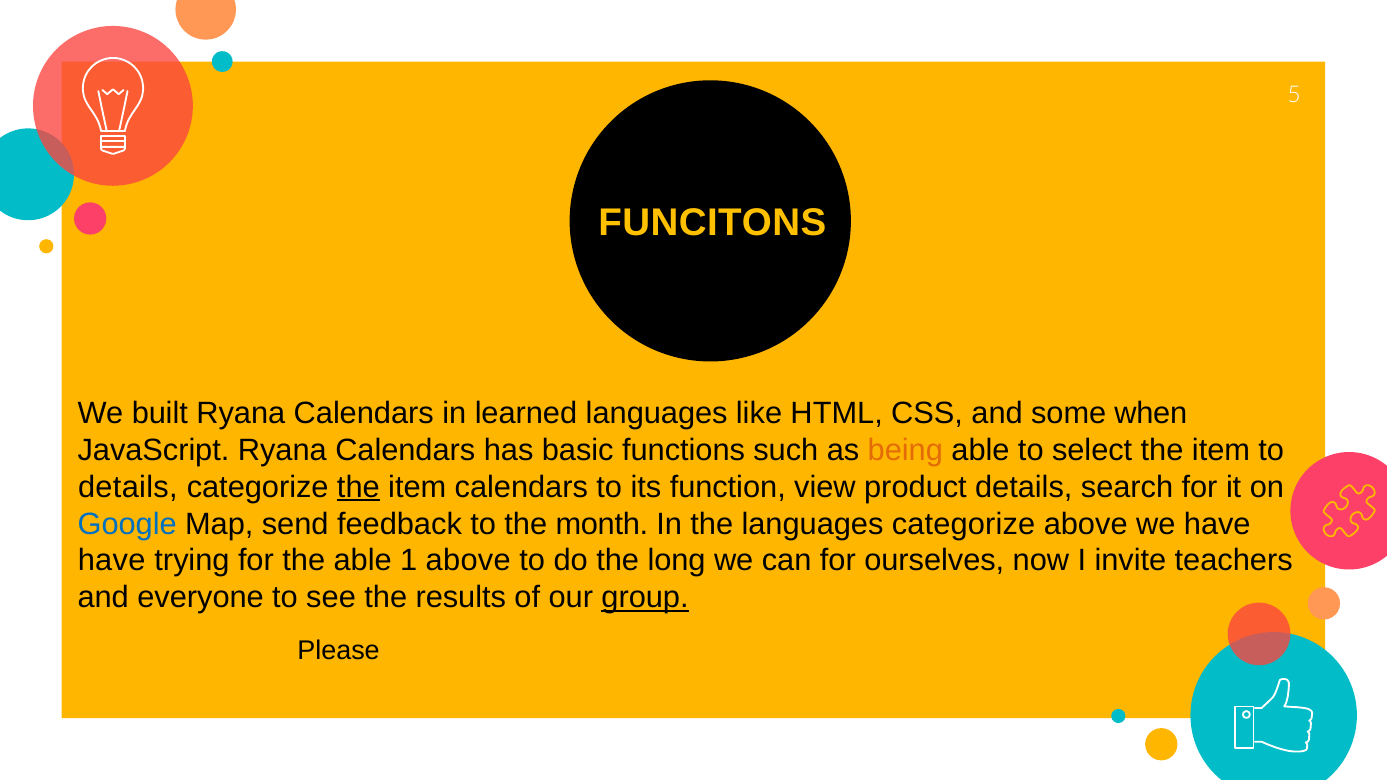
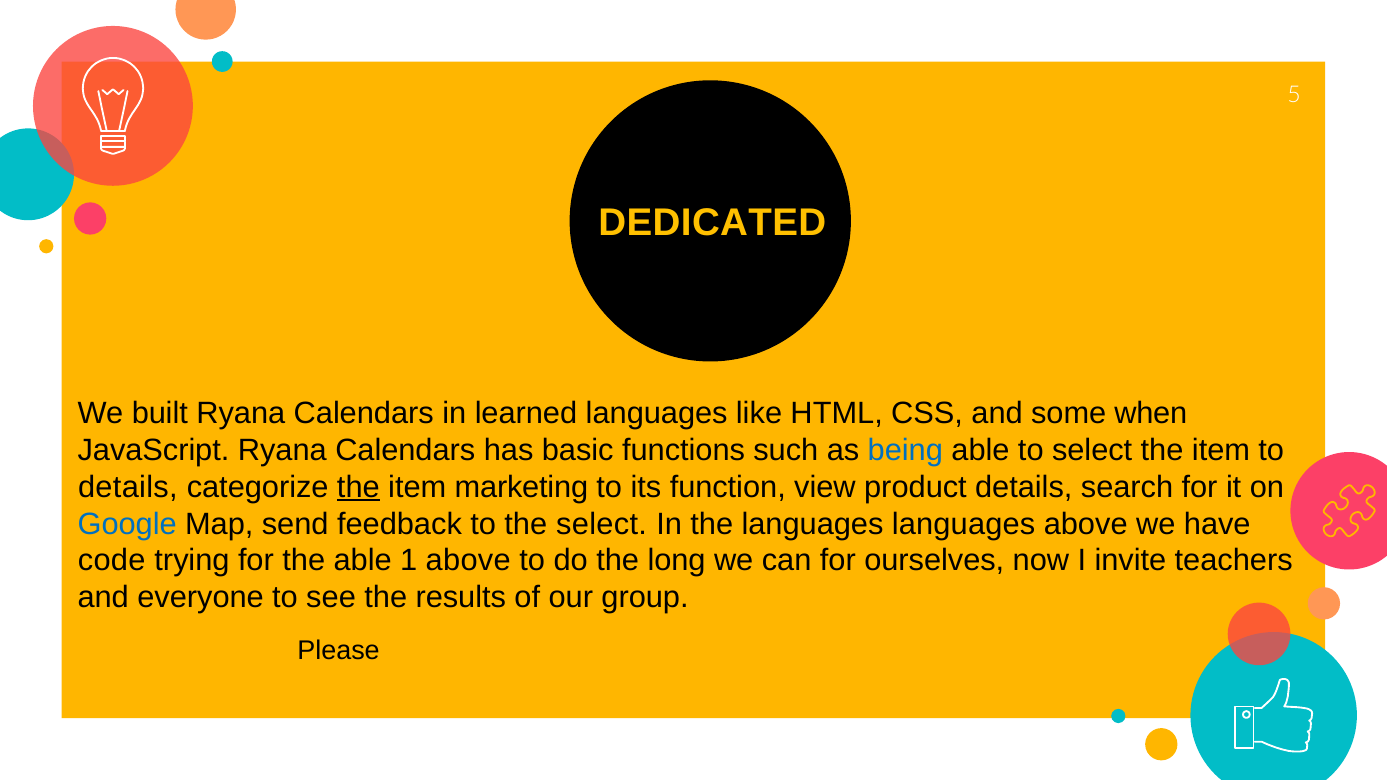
FUNCITONS: FUNCITONS -> DEDICATED (712, 223)
being colour: orange -> blue (905, 450)
item calendars: calendars -> marketing (521, 487)
the month: month -> select (602, 524)
languages categorize: categorize -> languages (964, 524)
have: have -> code (112, 561)
group underline: present -> none (645, 598)
